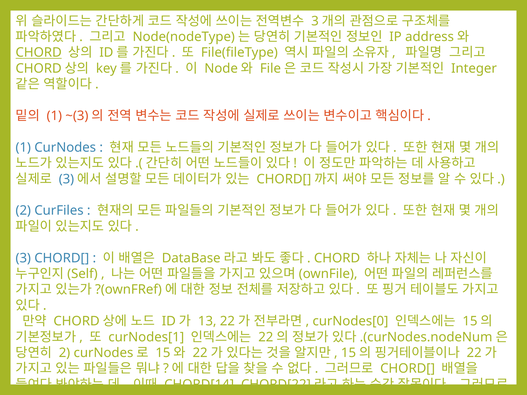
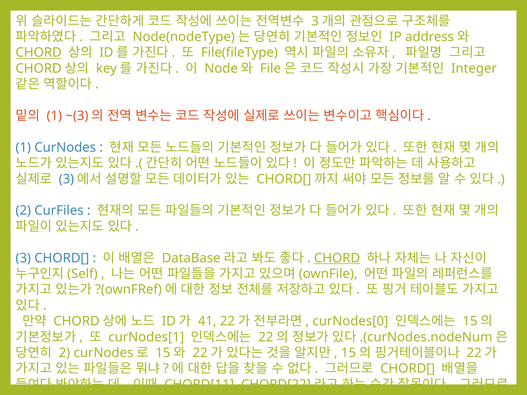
CHORD underline: none -> present (337, 258)
13: 13 -> 41 (207, 321)
CHORD[14: CHORD[14 -> CHORD[11 (201, 385)
